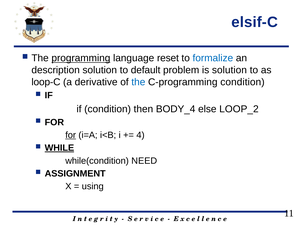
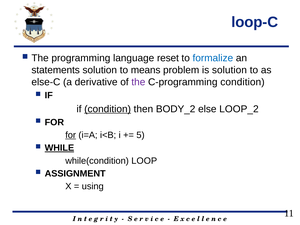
elsif-C: elsif-C -> loop-C (255, 22)
programming underline: present -> none (81, 58)
description: description -> statements (56, 70)
default: default -> means (146, 70)
loop-C: loop-C -> else-C (46, 82)
the colour: blue -> purple (138, 82)
condition underline: none -> present (108, 109)
BODY_4: BODY_4 -> BODY_2 (176, 109)
4: 4 -> 5 (140, 135)
NEED: NEED -> LOOP (144, 161)
